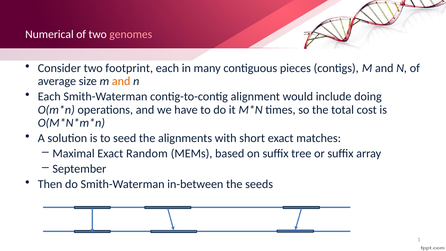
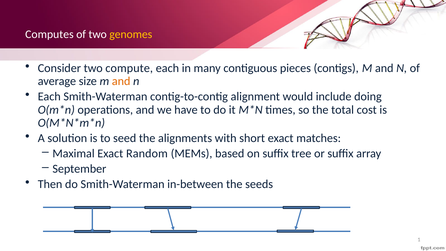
Numerical: Numerical -> Computes (49, 34)
genomes colour: pink -> yellow (131, 34)
footprint: footprint -> compute (129, 68)
